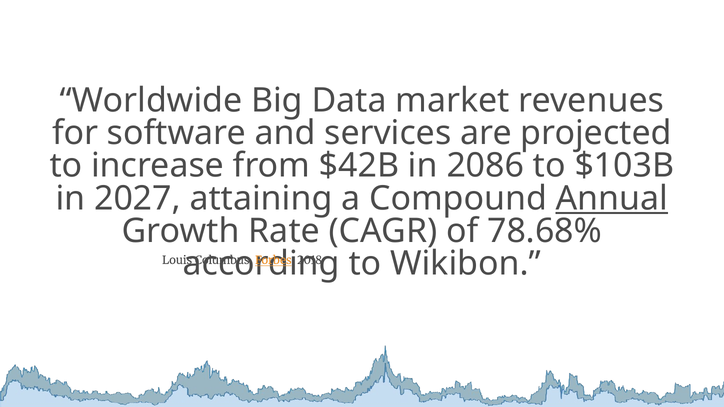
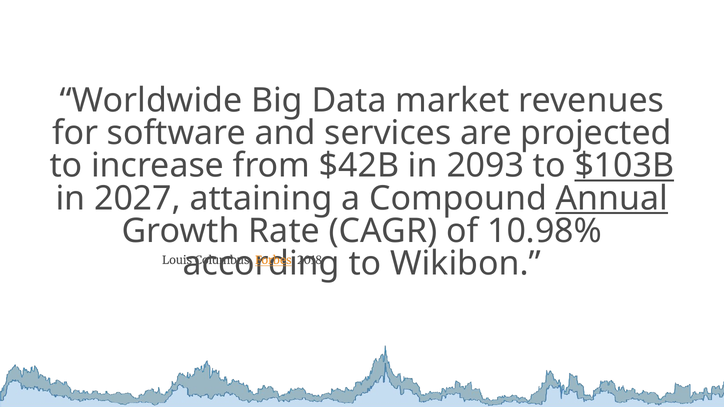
2086: 2086 -> 2093 (485, 166)
$103B underline: none -> present (624, 166)
78.68%: 78.68% -> 10.98% (545, 231)
